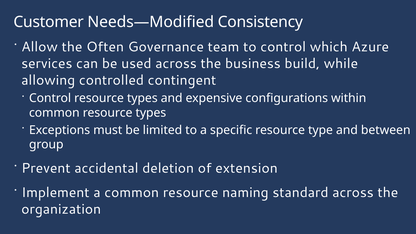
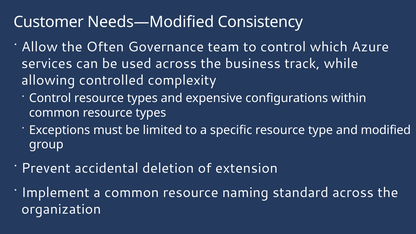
build: build -> track (302, 64)
contingent: contingent -> complexity (182, 80)
between: between -> modified (386, 130)
